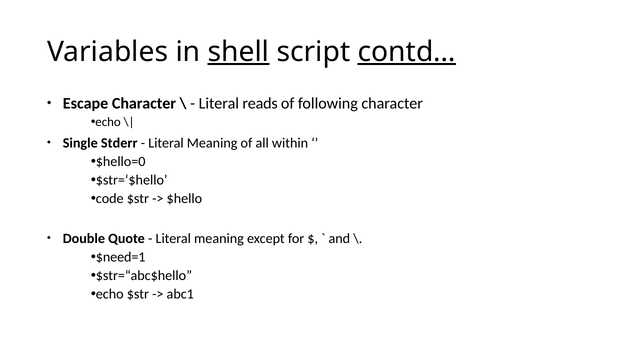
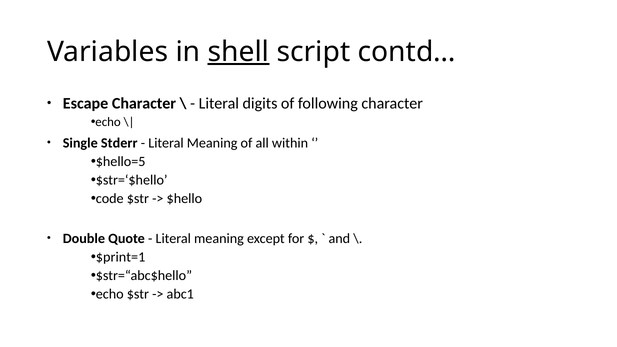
contd… underline: present -> none (407, 52)
reads: reads -> digits (260, 103)
$hello=0: $hello=0 -> $hello=5 (121, 162)
$need=1: $need=1 -> $print=1 (121, 257)
